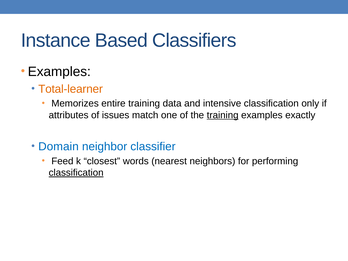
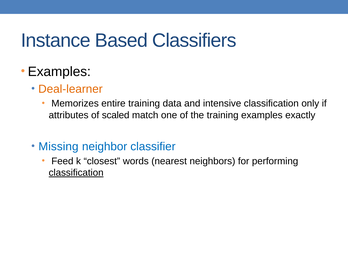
Total-learner: Total-learner -> Deal-learner (70, 89)
issues: issues -> scaled (116, 115)
training underline: present -> none (223, 115)
Domain: Domain -> Missing (59, 147)
